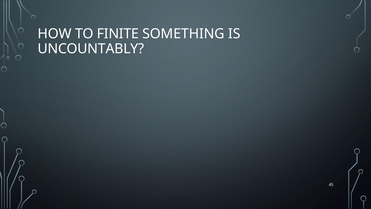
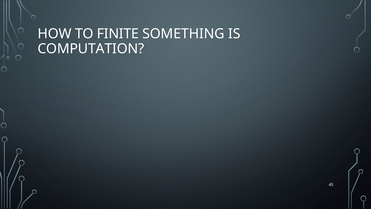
UNCOUNTABLY: UNCOUNTABLY -> COMPUTATION (91, 49)
